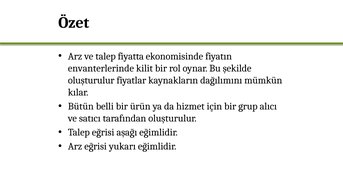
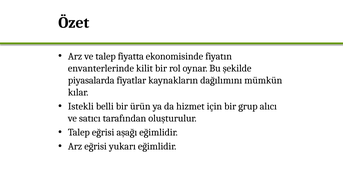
oluşturulur: oluşturulur -> piyasalarda (91, 80)
Bütün: Bütün -> Istekli (81, 106)
